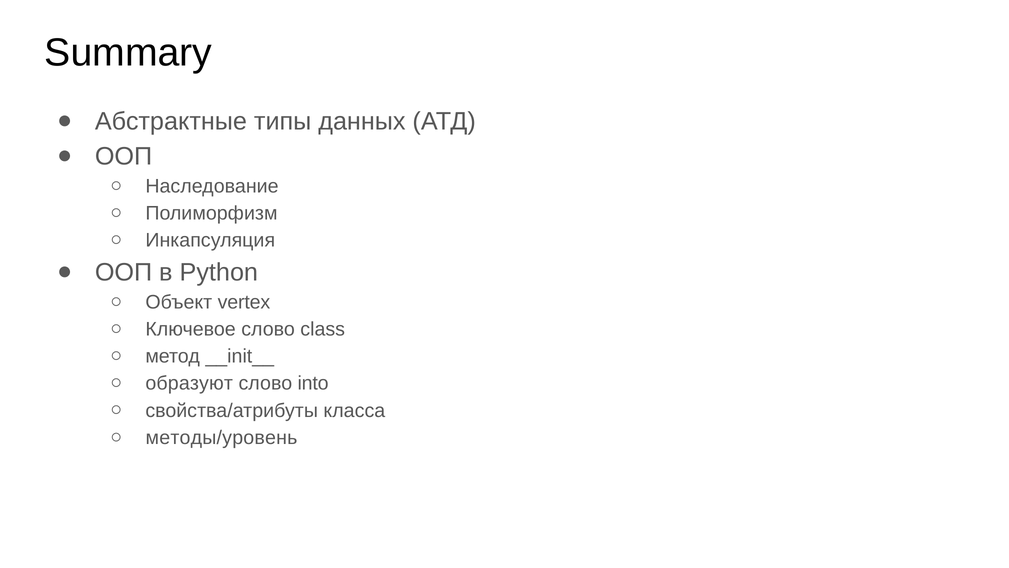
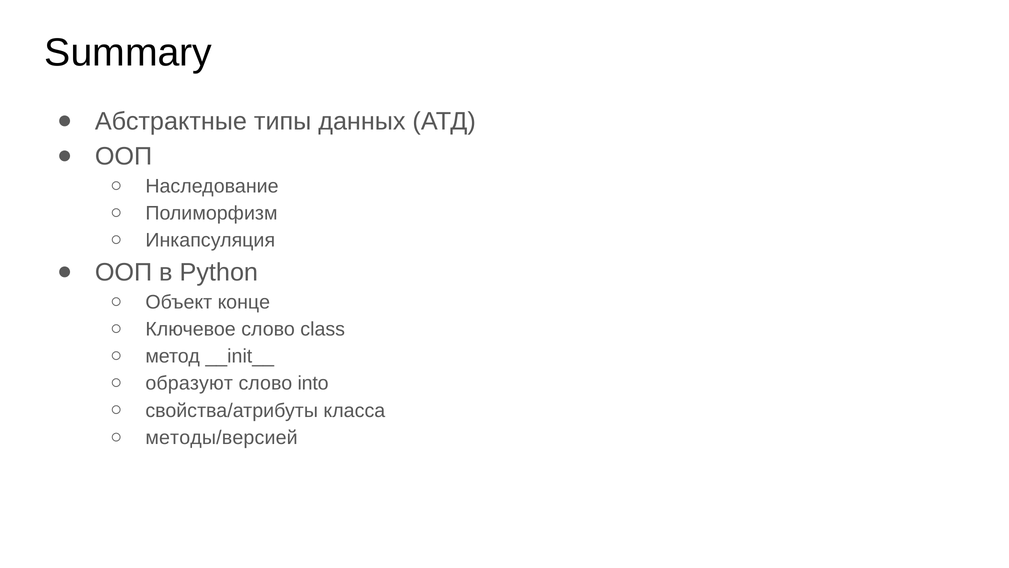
vertex: vertex -> конце (244, 302)
методы/уровень: методы/уровень -> методы/версией (222, 437)
